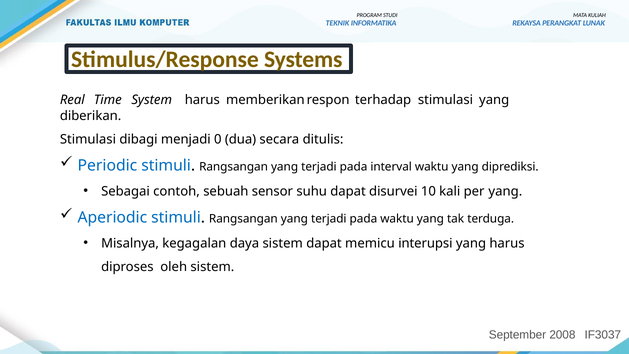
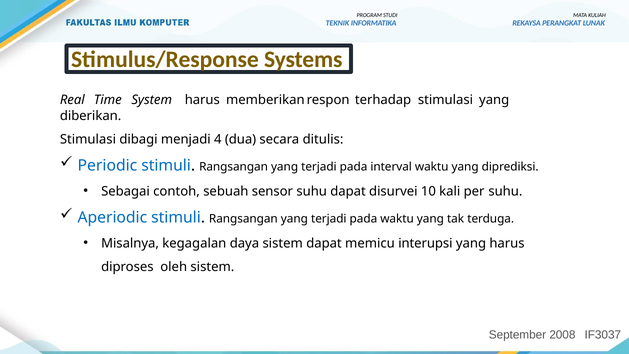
0: 0 -> 4 (218, 139)
per yang: yang -> suhu (505, 191)
